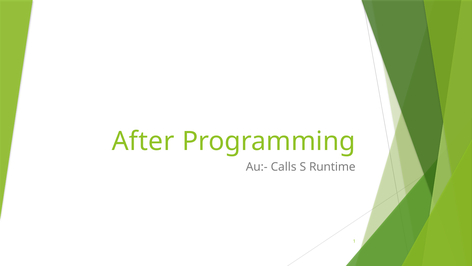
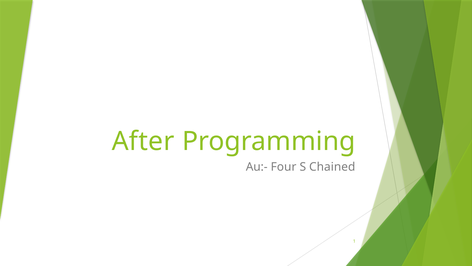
Calls: Calls -> Four (284, 166)
Runtime: Runtime -> Chained (332, 166)
